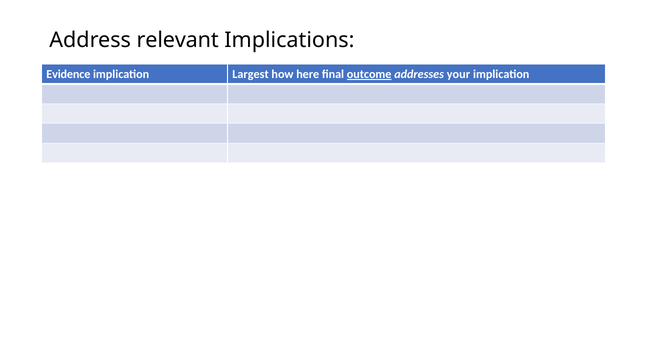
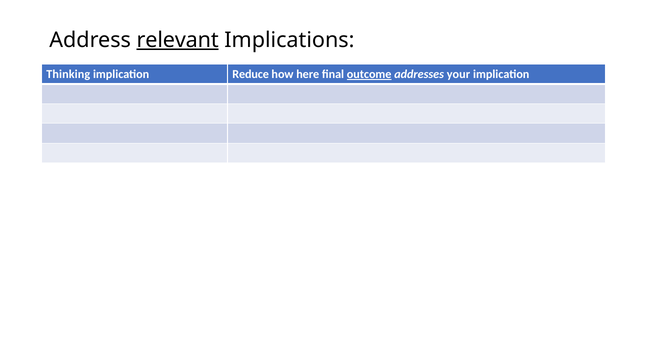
relevant underline: none -> present (178, 40)
Evidence: Evidence -> Thinking (68, 74)
Largest: Largest -> Reduce (251, 74)
